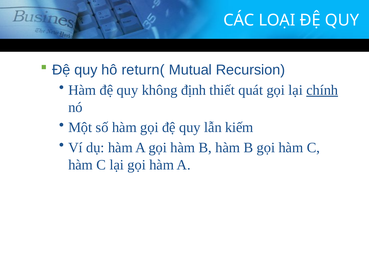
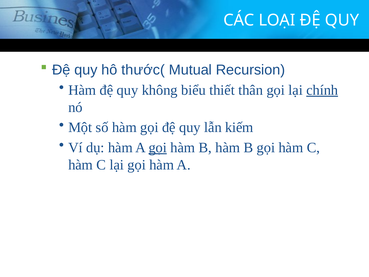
return(: return( -> thước( (143, 70)
định: định -> biểu (193, 90)
quát: quát -> thân (251, 90)
gọi underline: none -> present (158, 147)
